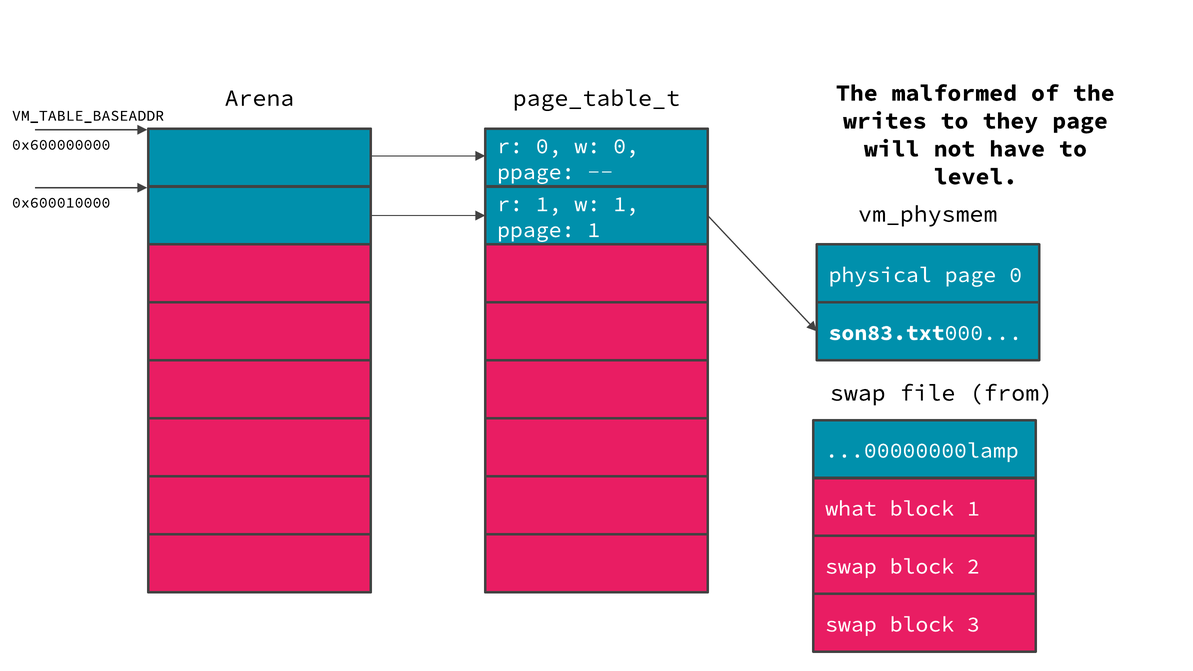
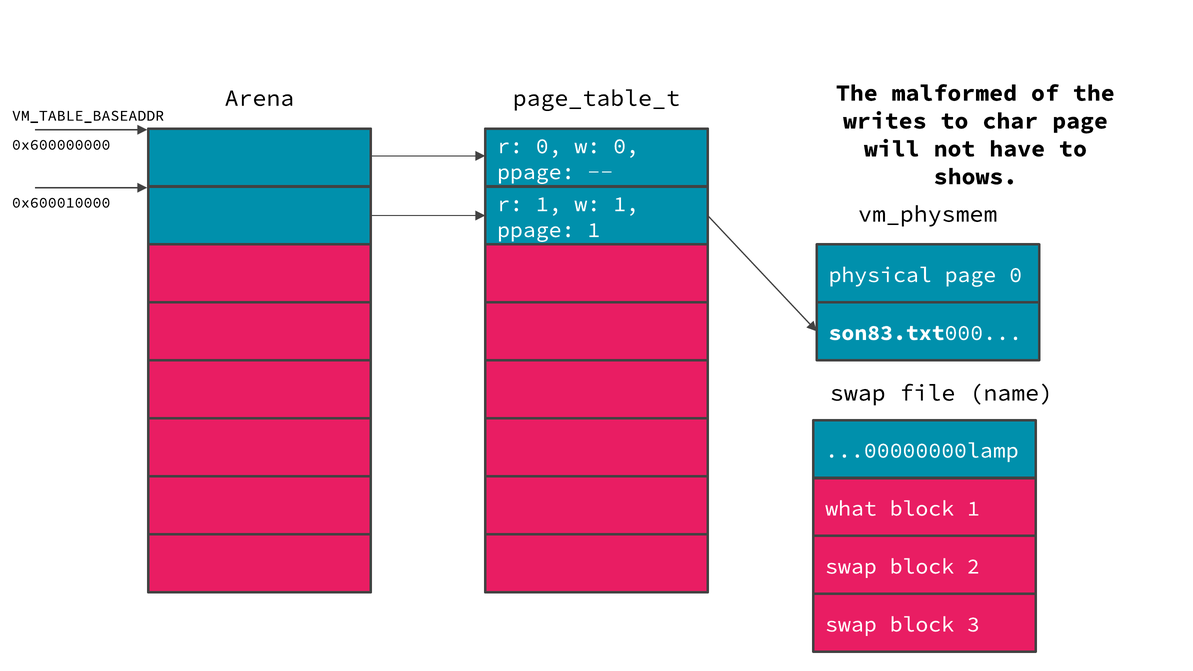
they: they -> char (1010, 121)
level: level -> shows (975, 177)
from: from -> name (1011, 393)
